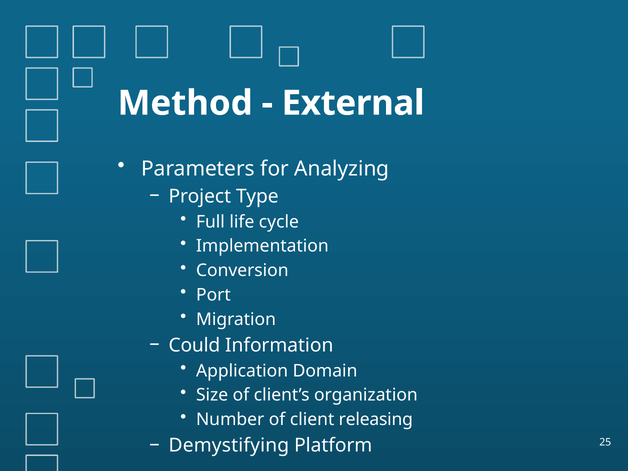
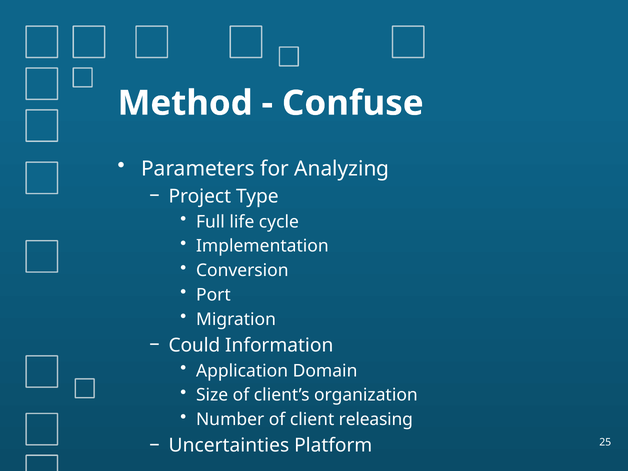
External: External -> Confuse (353, 103)
Demystifying: Demystifying -> Uncertainties (229, 446)
